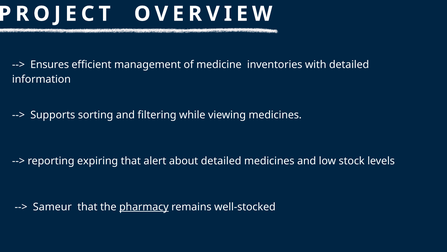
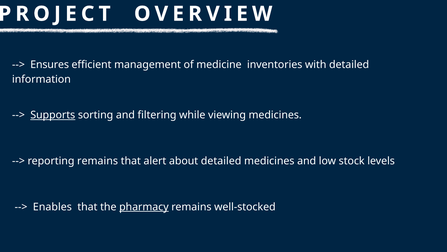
Supports underline: none -> present (53, 115)
reporting expiring: expiring -> remains (98, 161)
Sameur: Sameur -> Enables (52, 206)
